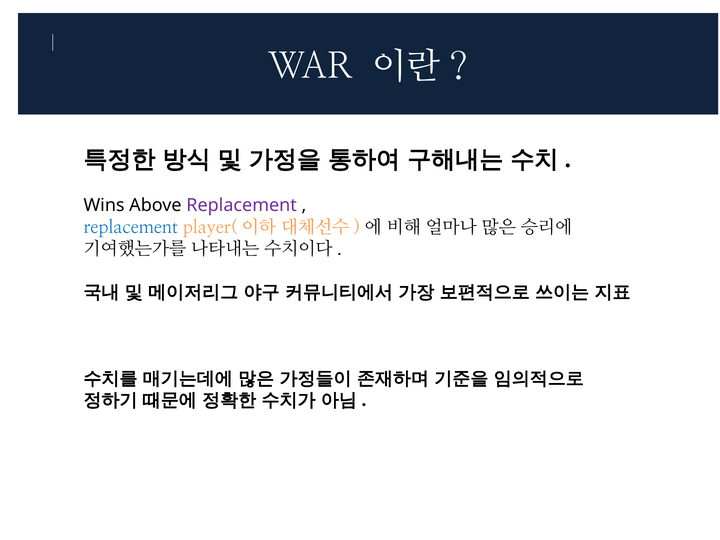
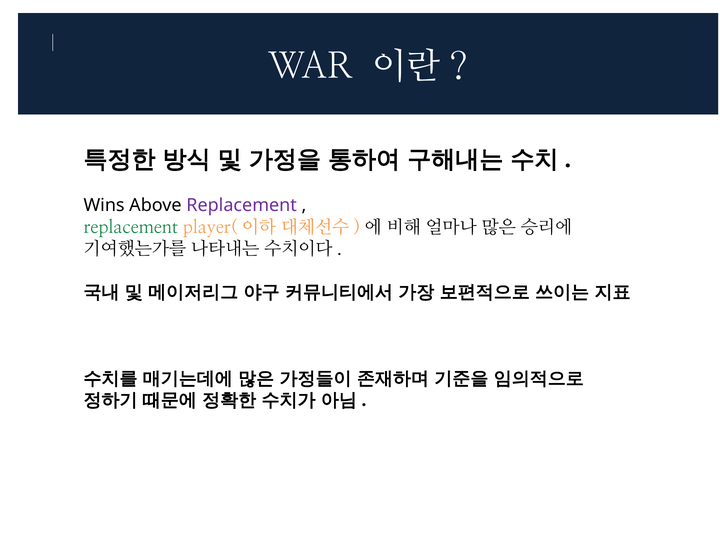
replacement colour: blue -> green (131, 227)
